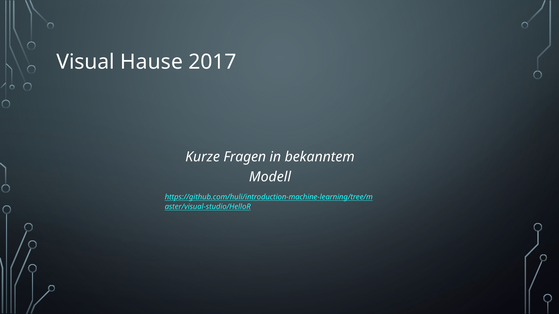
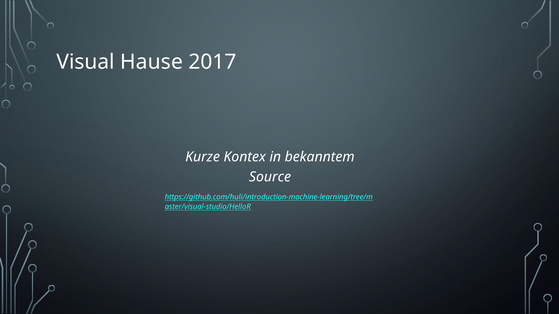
Fragen: Fragen -> Kontex (245, 157)
Modell: Modell -> Source (270, 177)
